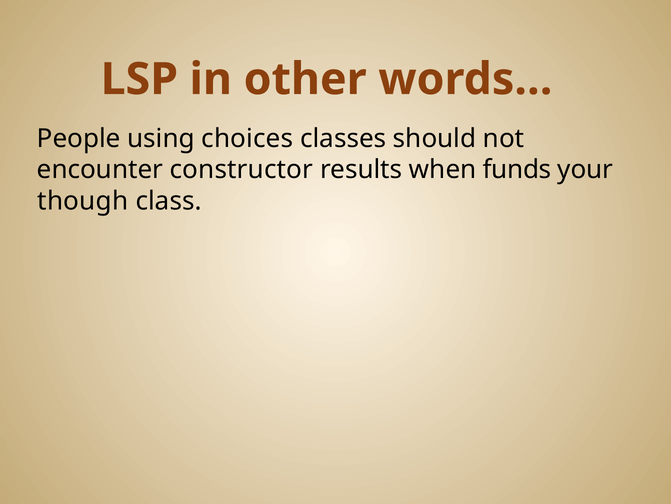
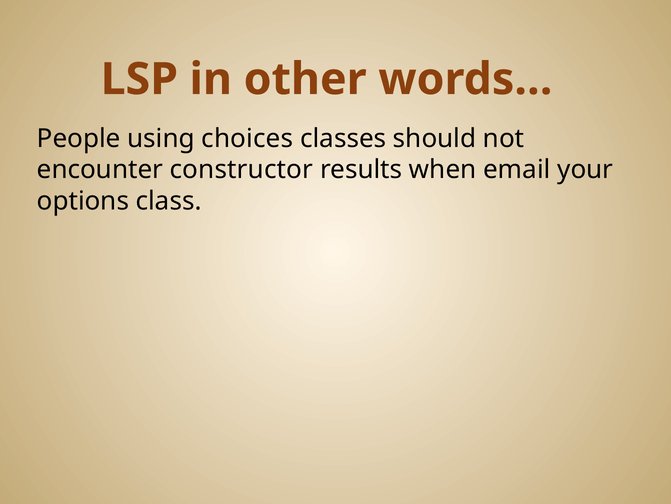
funds: funds -> email (517, 170)
though: though -> options (83, 201)
